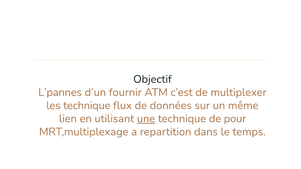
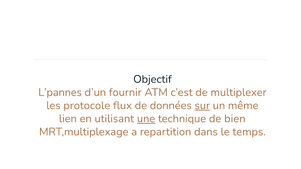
les technique: technique -> protocole (87, 106)
sur underline: none -> present (202, 106)
pour: pour -> bien (235, 119)
